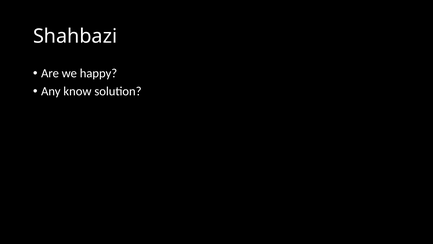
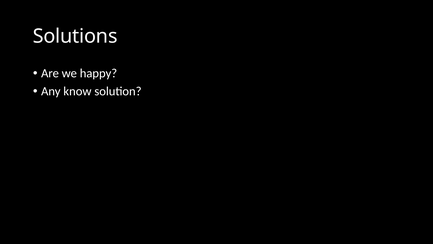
Shahbazi: Shahbazi -> Solutions (75, 36)
